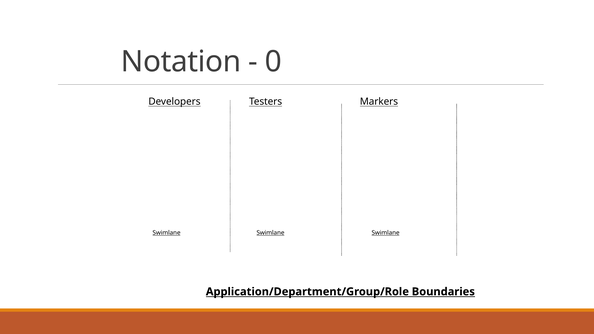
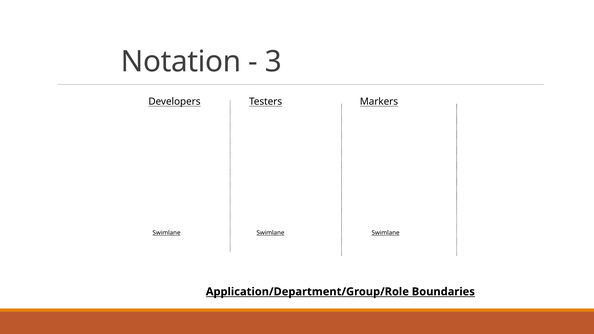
0: 0 -> 3 (273, 62)
